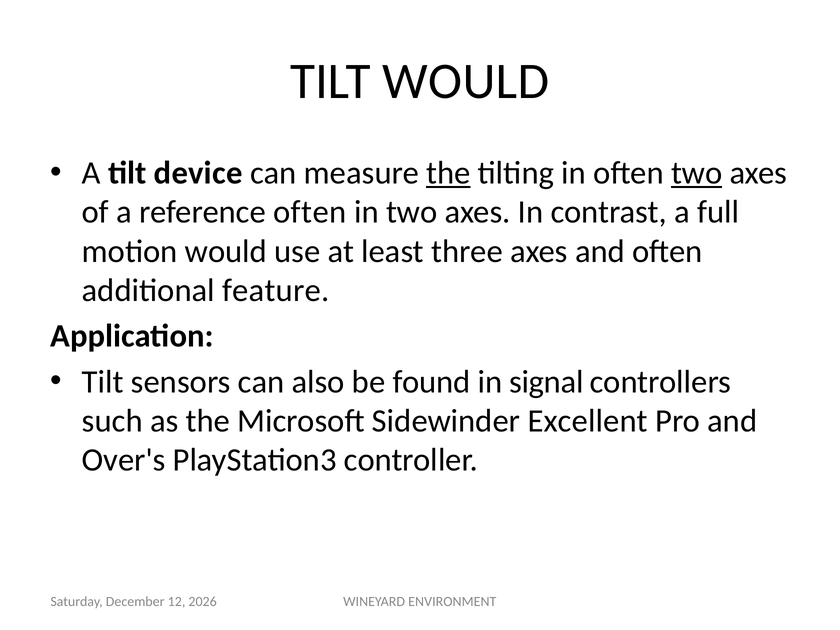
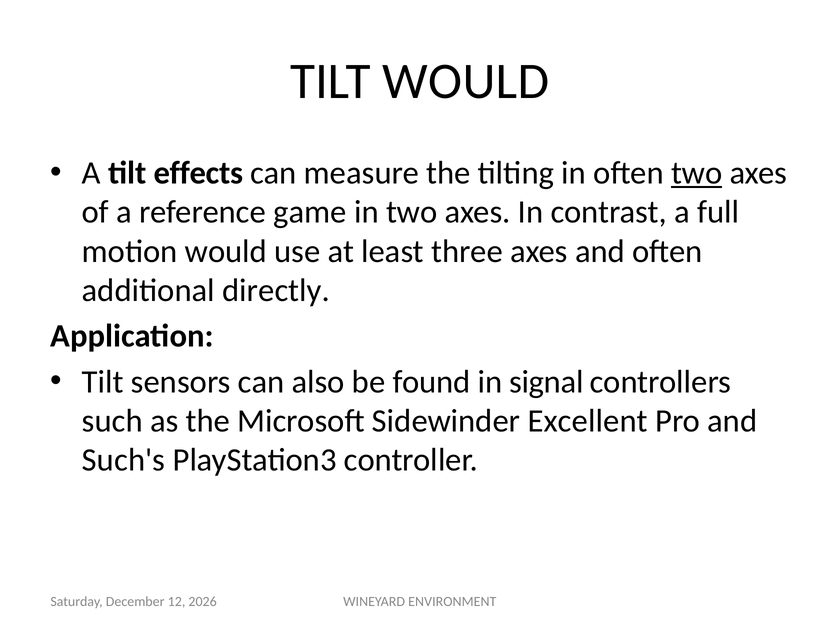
device: device -> effects (198, 173)
the underline: present -> none (448, 173)
reference often: often -> game (310, 212)
feature: feature -> directly (276, 290)
Over's: Over's -> Such's (124, 460)
